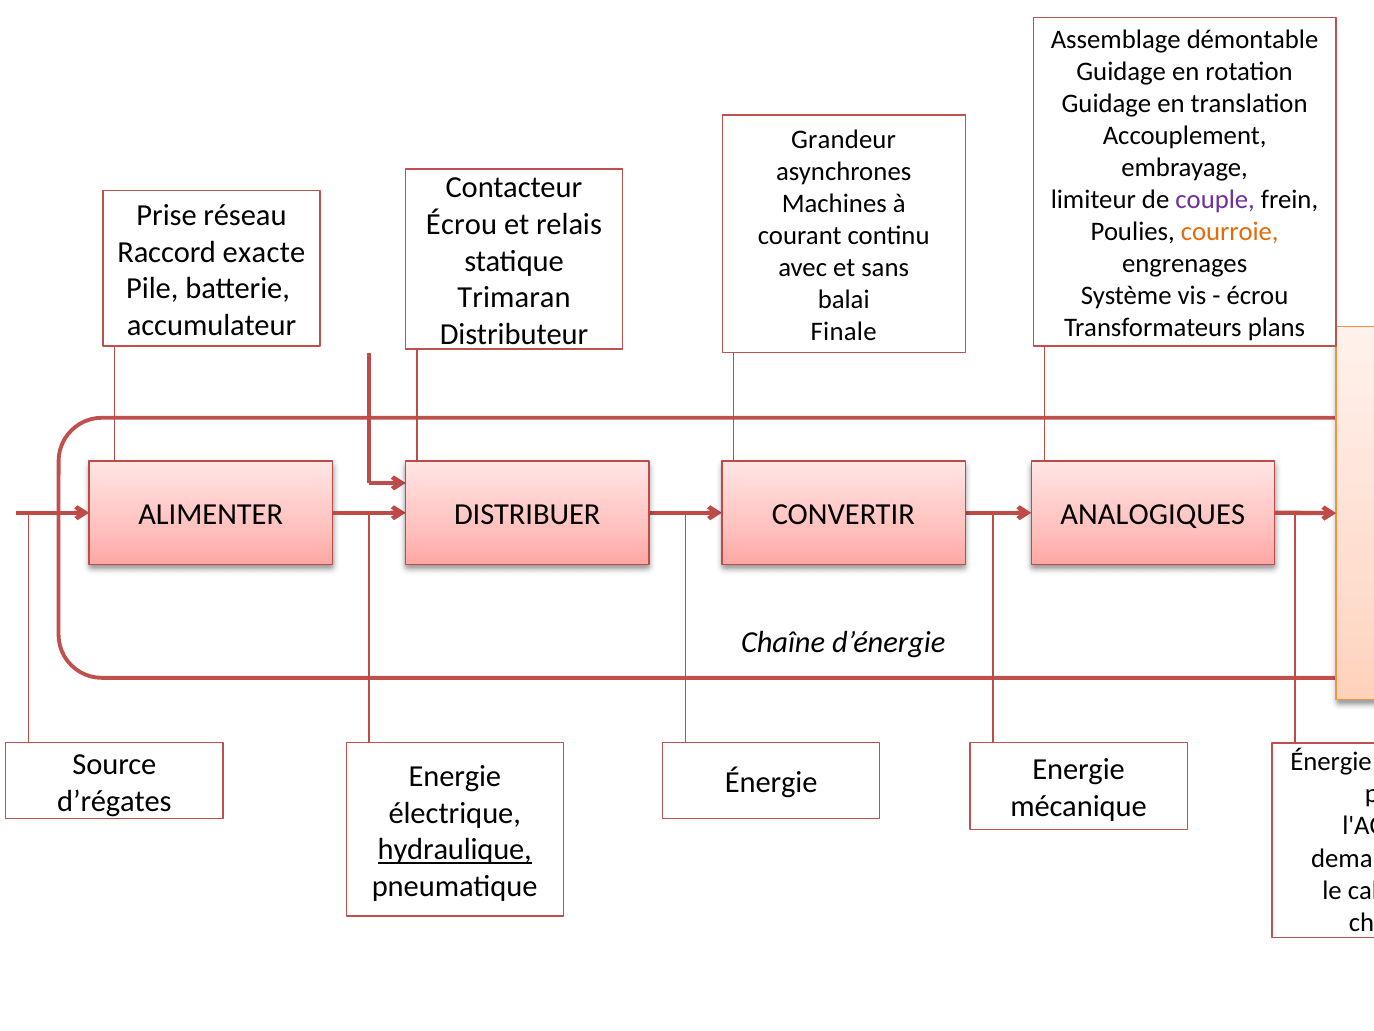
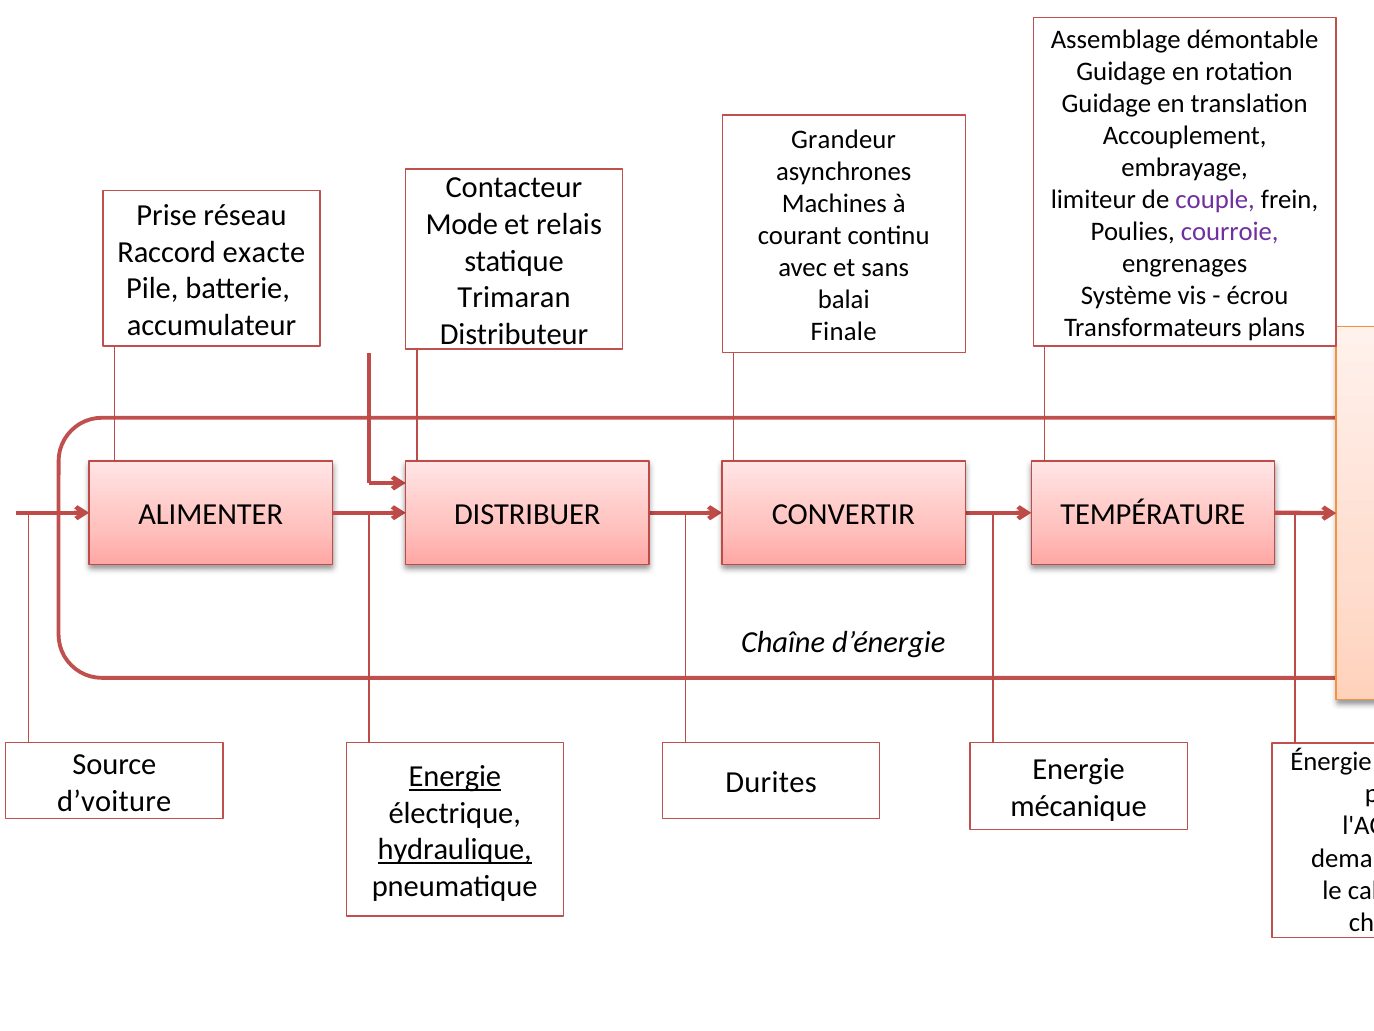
Écrou: Écrou -> Mode (462, 224)
courroie colour: orange -> purple (1230, 232)
ANALOGIQUES: ANALOGIQUES -> TEMPÉRATURE (1153, 515)
Energie underline: none -> present (455, 776)
Énergie: Énergie -> Durites (771, 782)
d’régates: d’régates -> d’voiture (114, 801)
